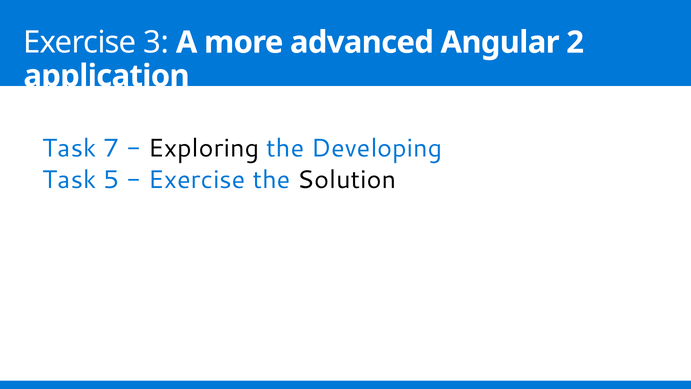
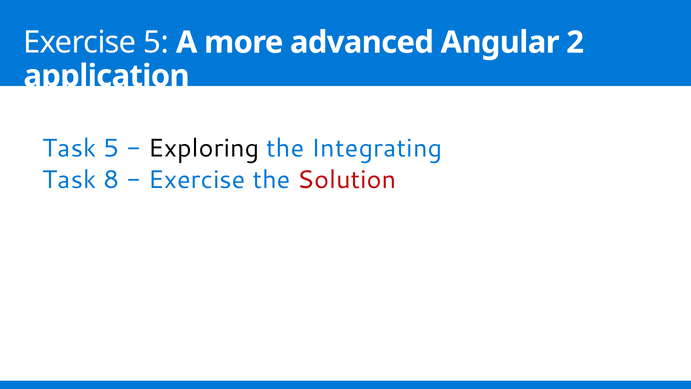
Exercise 3: 3 -> 5 (156, 42)
Task 7: 7 -> 5 (111, 148)
Developing: Developing -> Integrating (377, 148)
5: 5 -> 8 (111, 180)
Solution colour: black -> red (347, 180)
